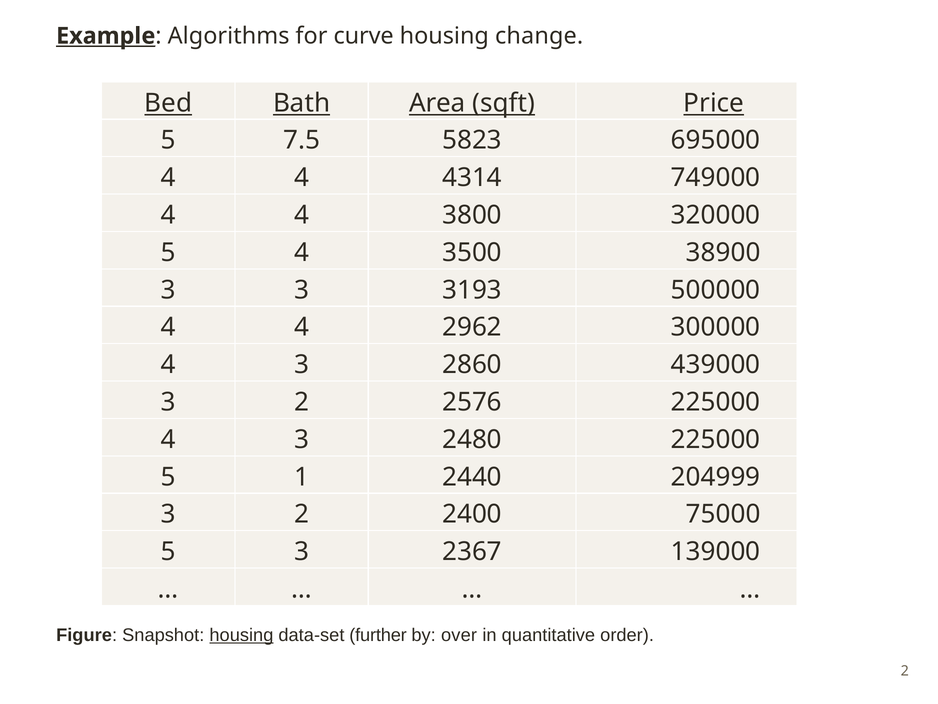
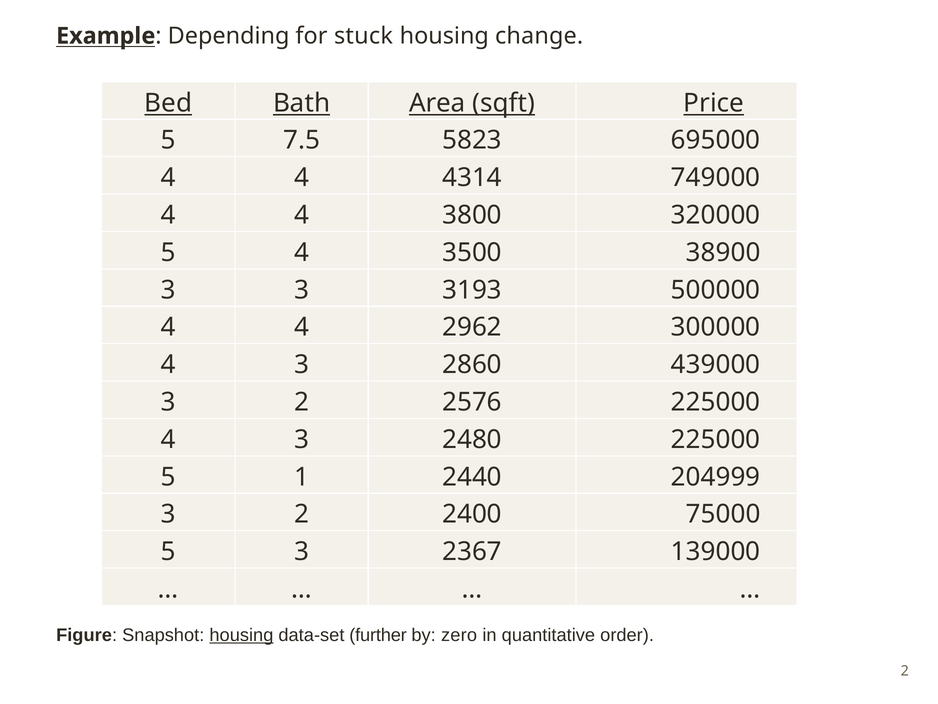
Example underline: present -> none (106, 36)
Algorithms: Algorithms -> Depending (229, 36)
curve: curve -> stuck (363, 36)
over: over -> zero (459, 635)
